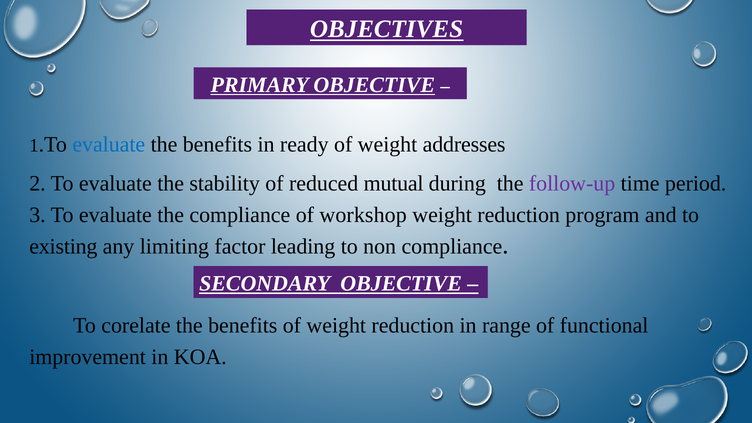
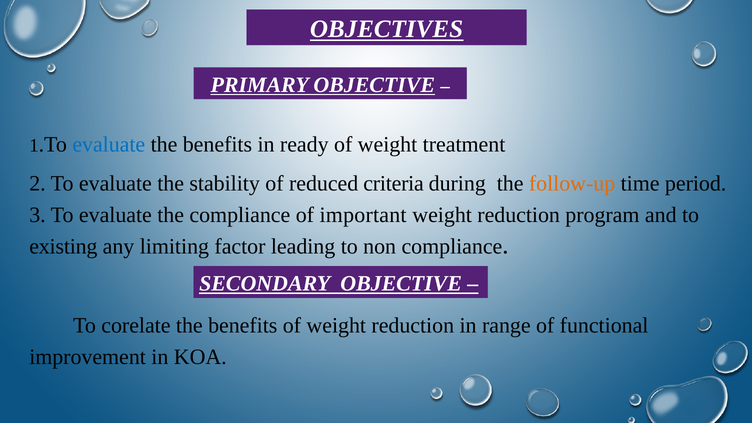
addresses: addresses -> treatment (464, 144)
mutual: mutual -> criteria (394, 184)
follow-up colour: purple -> orange (572, 184)
workshop: workshop -> important (363, 215)
